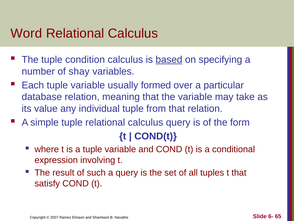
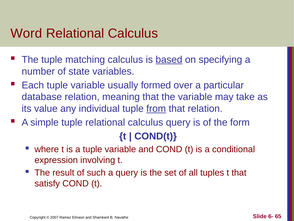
condition: condition -> matching (85, 59)
shay: shay -> state (79, 71)
from underline: none -> present (156, 108)
